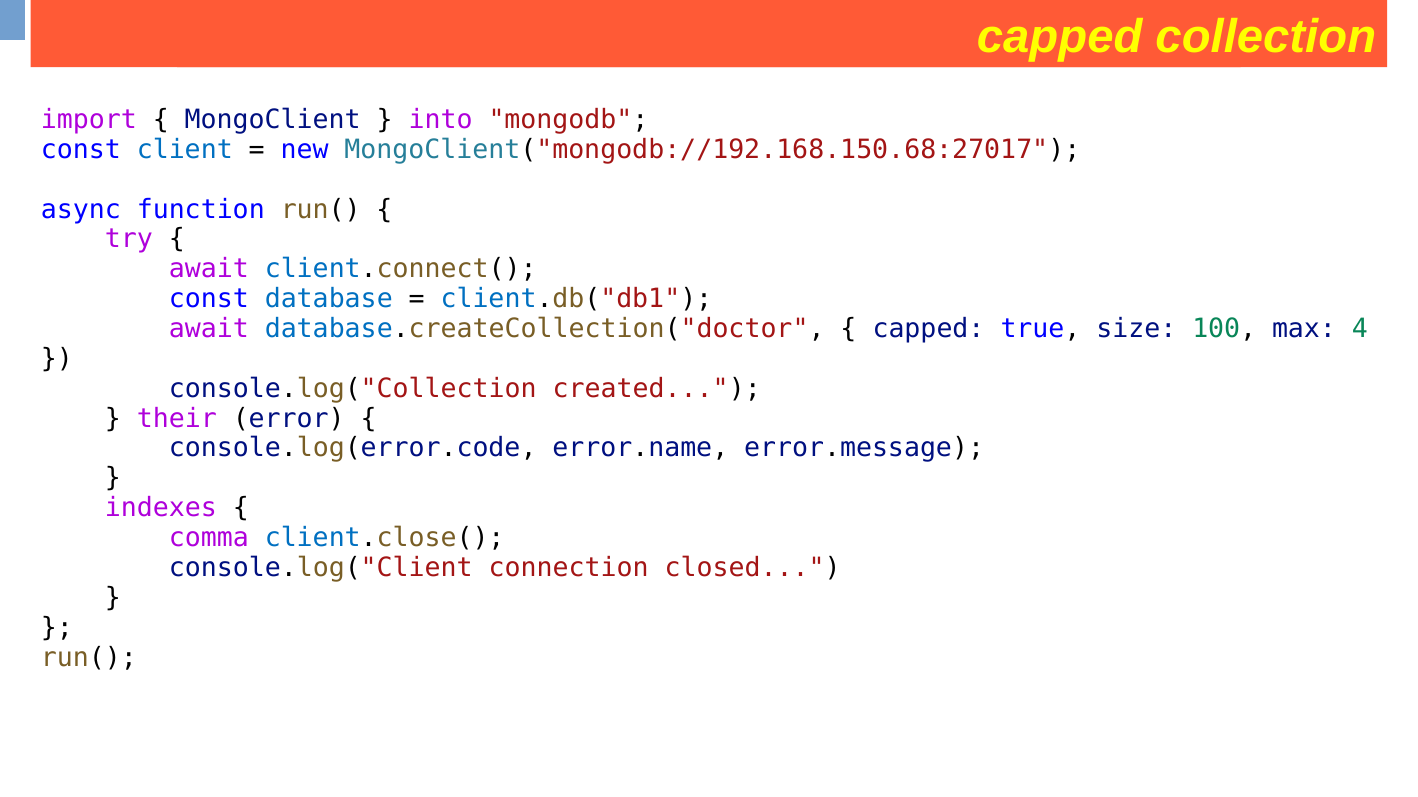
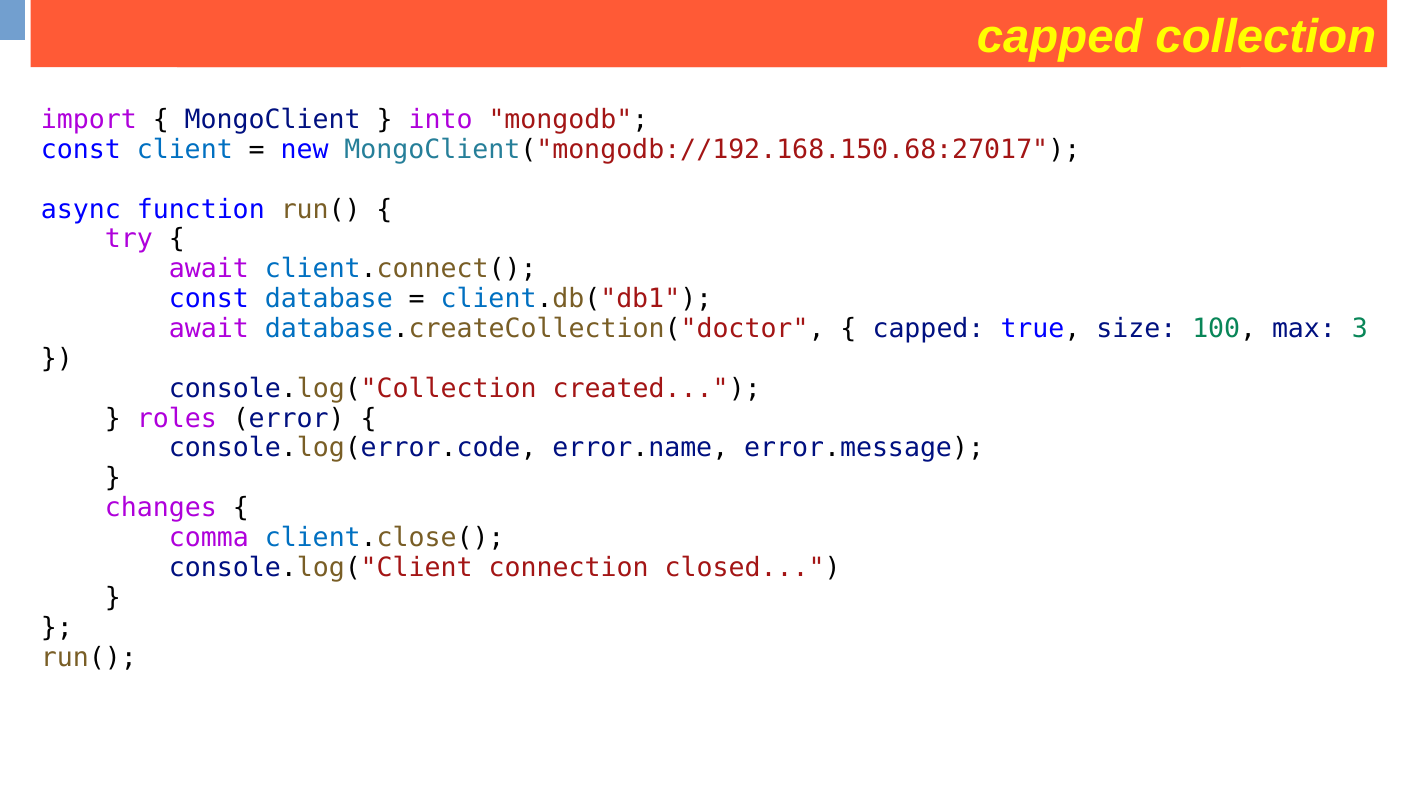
4: 4 -> 3 (1360, 329)
their: their -> roles (177, 419)
indexes: indexes -> changes (161, 508)
